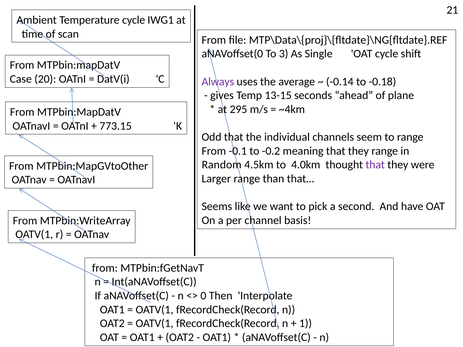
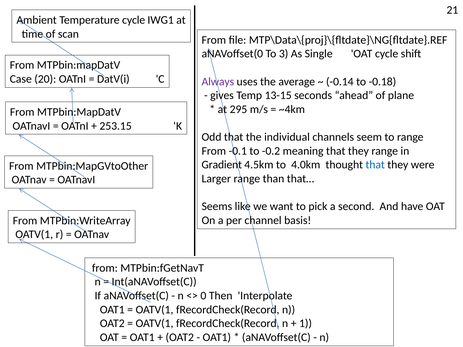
773.15: 773.15 -> 253.15 (116, 126)
Random: Random -> Gradient (222, 165)
that colour: purple -> blue (375, 165)
